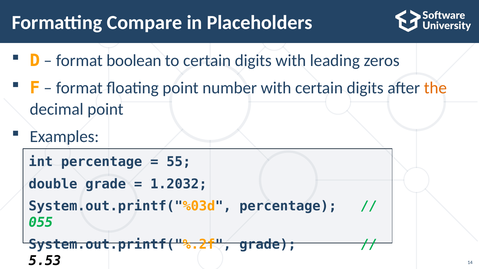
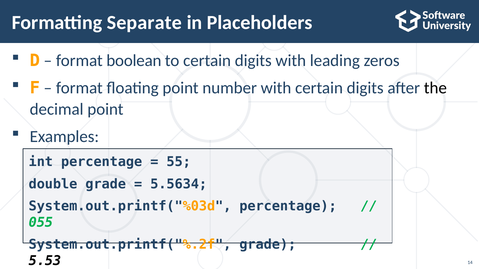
Compare: Compare -> Separate (144, 23)
the colour: orange -> black (435, 88)
1.2032: 1.2032 -> 5.5634 (179, 184)
